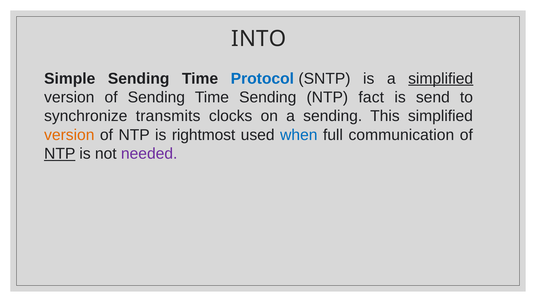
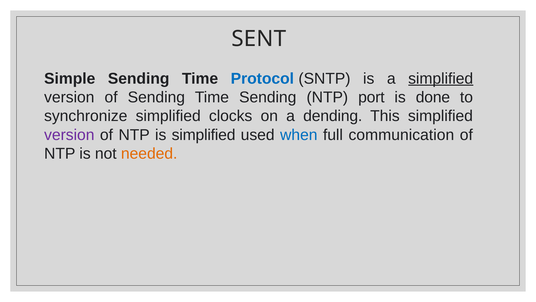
INTO: INTO -> SENT (259, 39)
fact: fact -> port (371, 97)
send: send -> done (433, 97)
synchronize transmits: transmits -> simplified (168, 116)
a sending: sending -> dending (333, 116)
version colour: orange -> purple (69, 135)
is rightmost: rightmost -> simplified (204, 135)
NTP underline: present -> none (60, 154)
needed colour: purple -> orange (149, 154)
